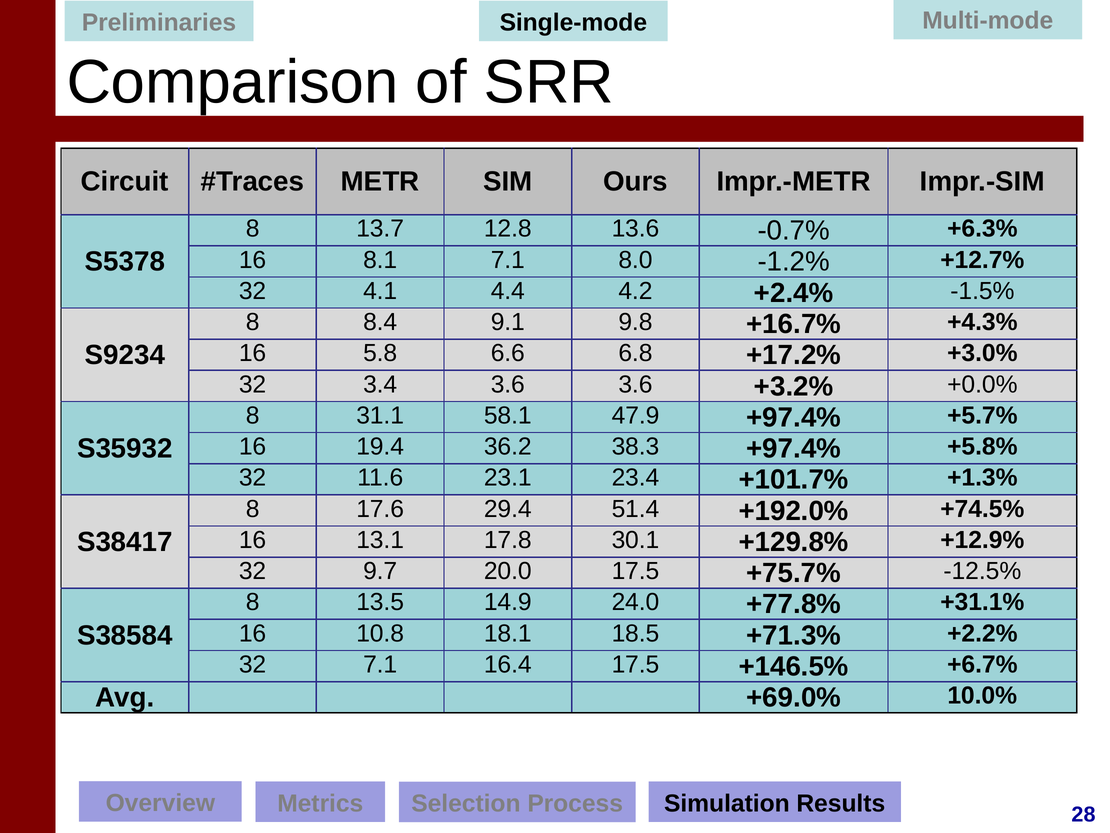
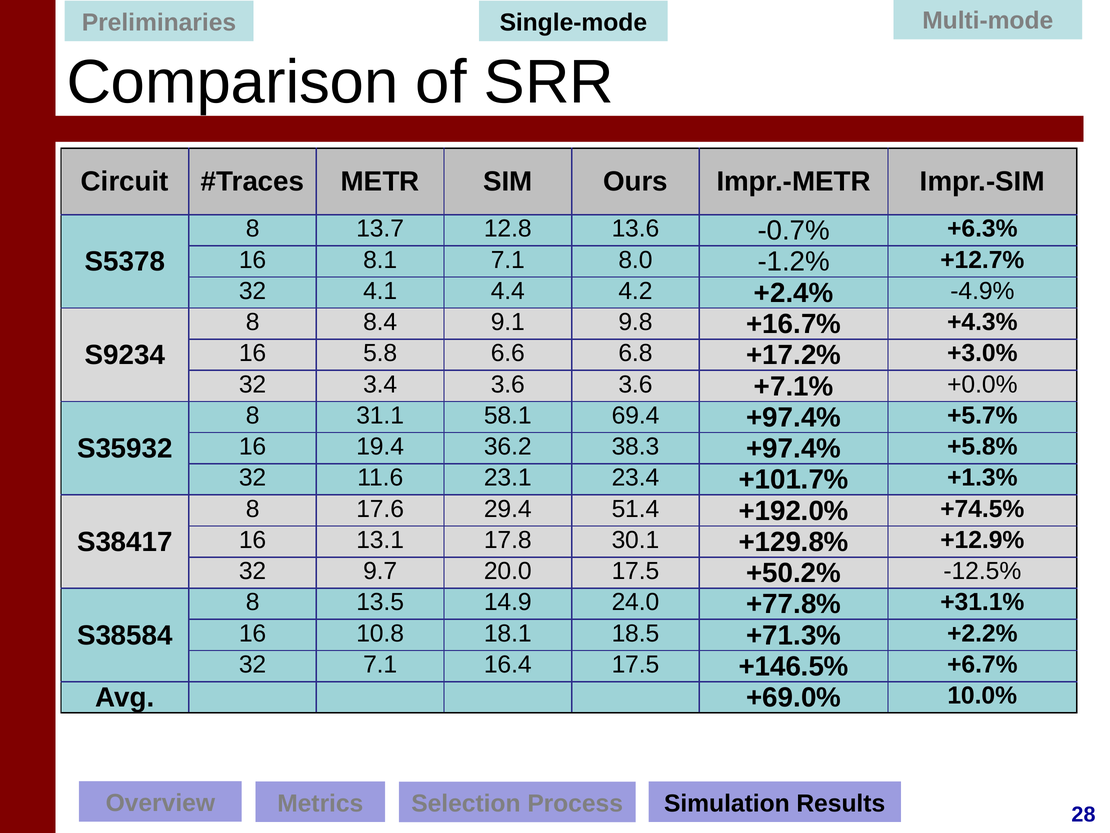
-1.5%: -1.5% -> -4.9% (982, 291)
+3.2%: +3.2% -> +7.1% (794, 386)
47.9: 47.9 -> 69.4 (636, 415)
+75.7%: +75.7% -> +50.2% (794, 573)
